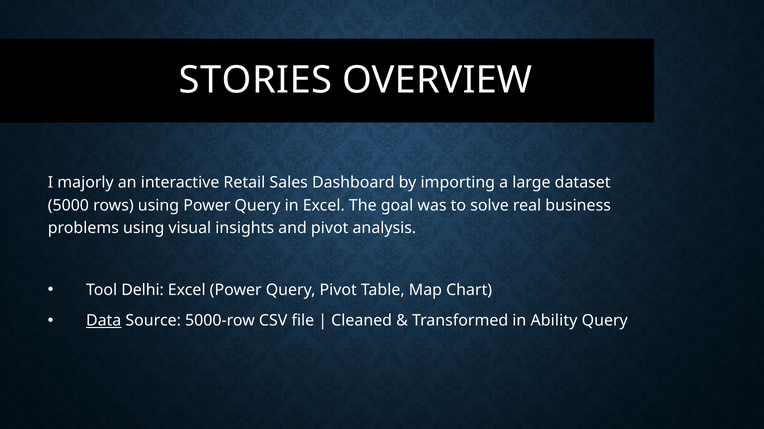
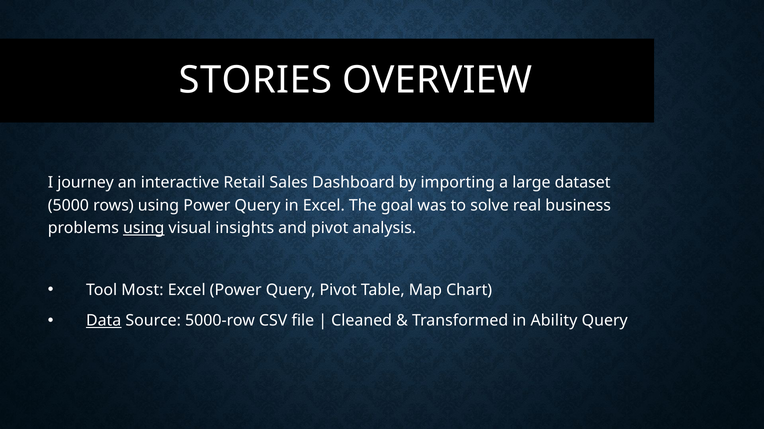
majorly: majorly -> journey (86, 183)
using underline: none -> present (144, 229)
Delhi: Delhi -> Most (142, 290)
